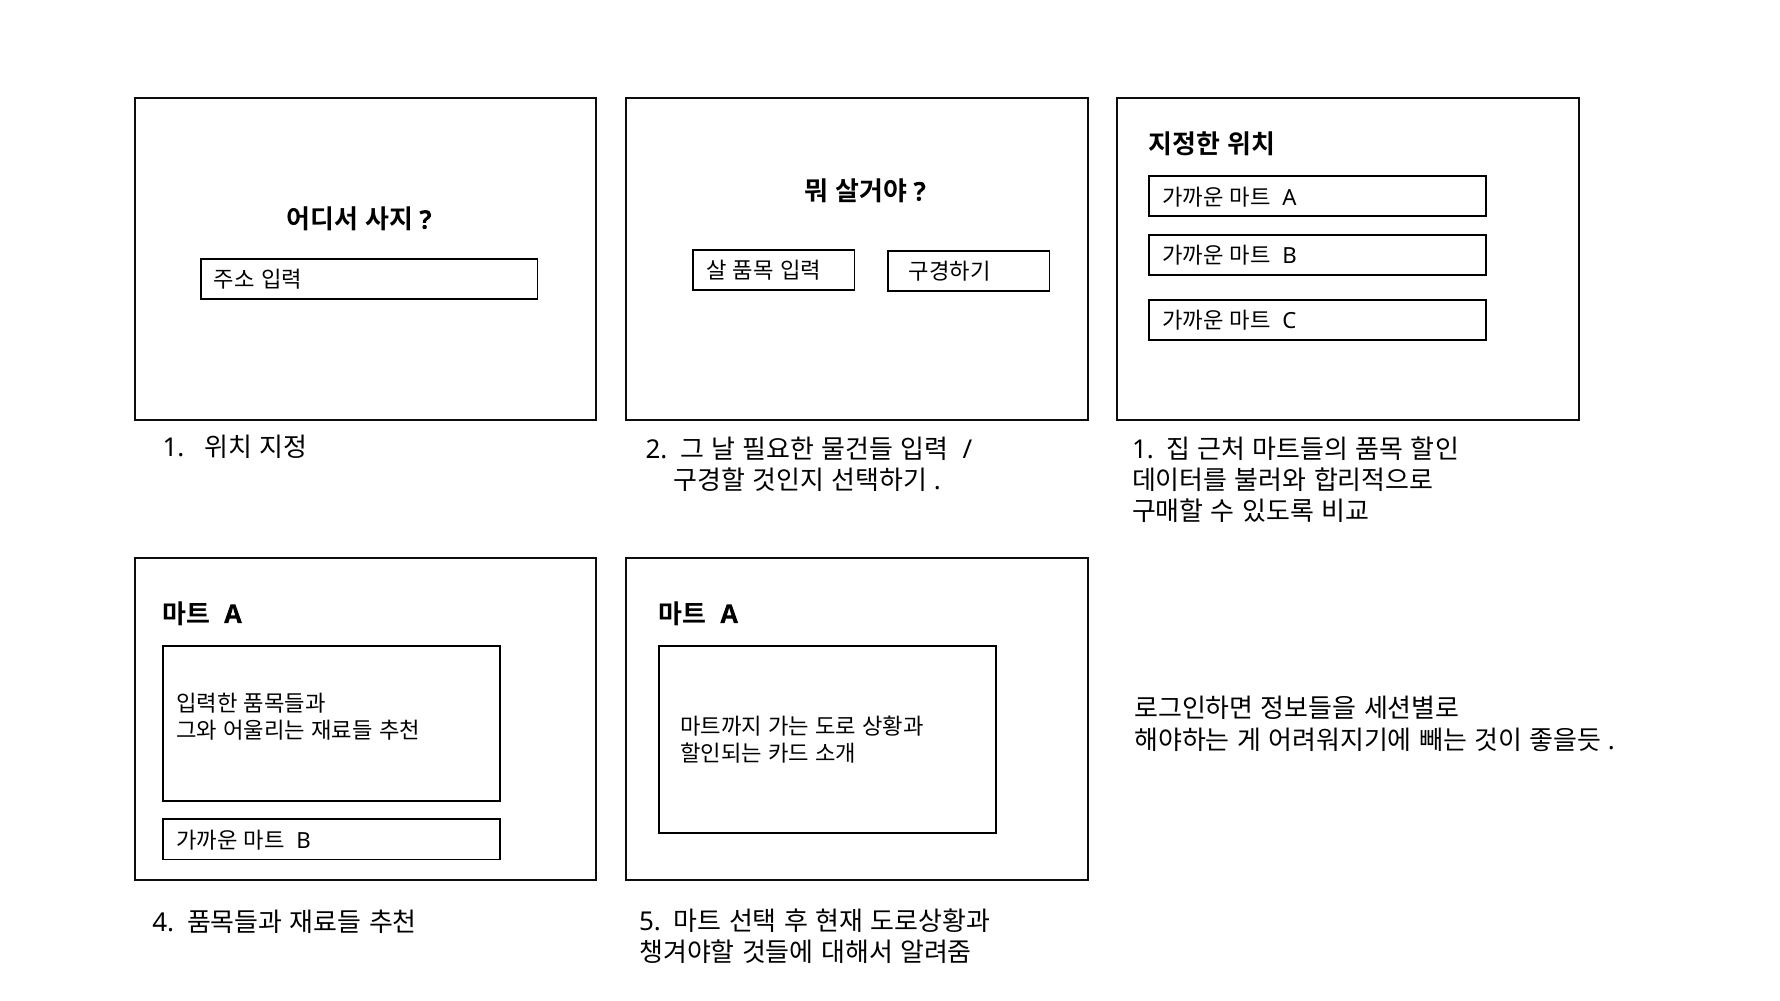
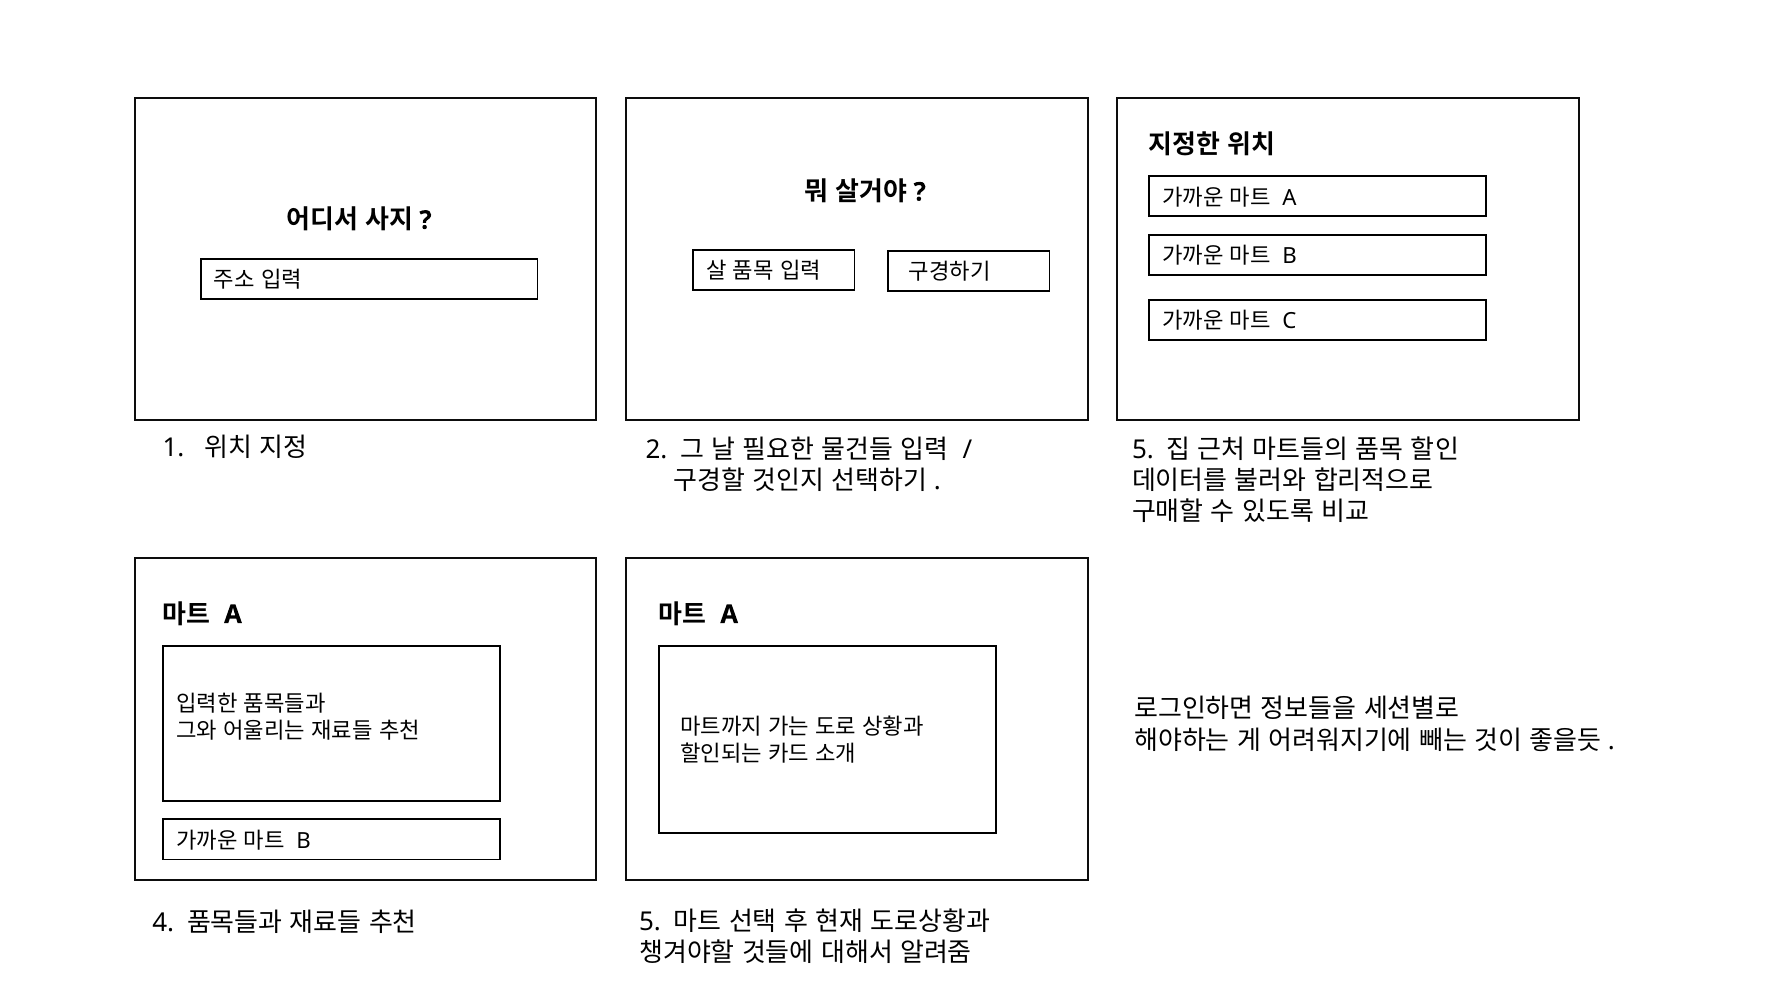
1: 1 -> 5 (1143, 450)
